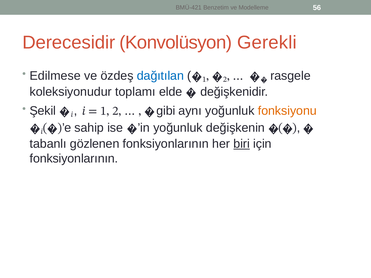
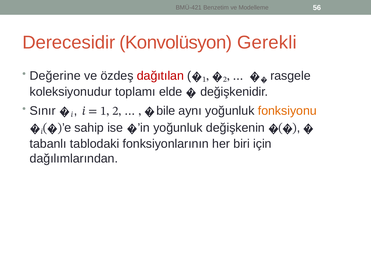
Edilmese: Edilmese -> Değerine (55, 76)
dağıtılan colour: blue -> red (160, 76)
gibi: gibi -> bile (166, 111)
Şekil: Şekil -> Sınır (43, 111)
gözlenen: gözlenen -> tablodaki (95, 144)
biri underline: present -> none (242, 144)
fonksiyonlarının: fonksiyonlarının -> dağılımlarından (74, 159)
